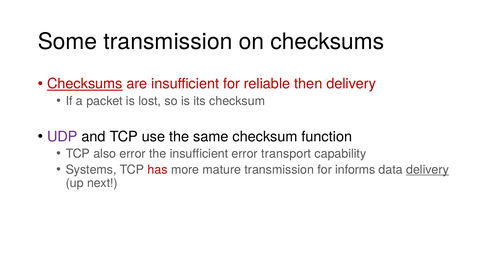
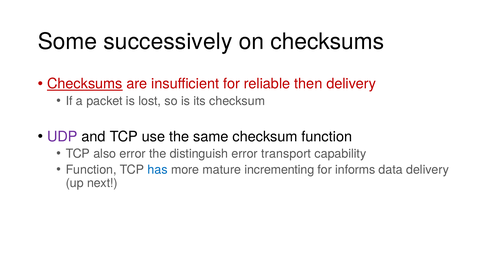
Some transmission: transmission -> successively (168, 42)
the insufficient: insufficient -> distinguish (199, 154)
Systems: Systems -> Function (91, 170)
has colour: red -> blue (158, 170)
mature transmission: transmission -> incrementing (279, 170)
delivery underline: present -> none (428, 170)
